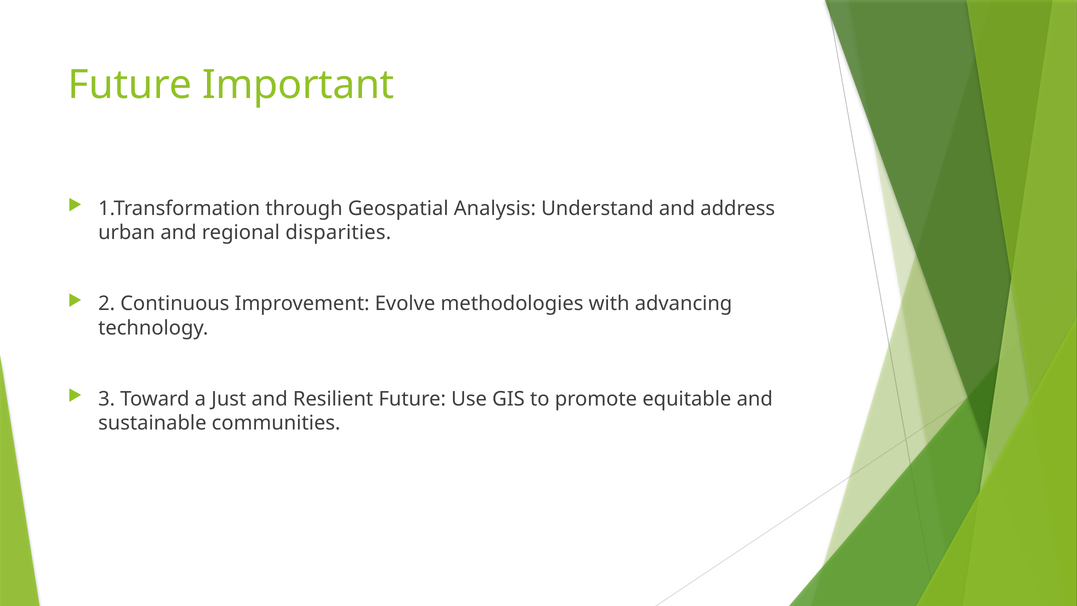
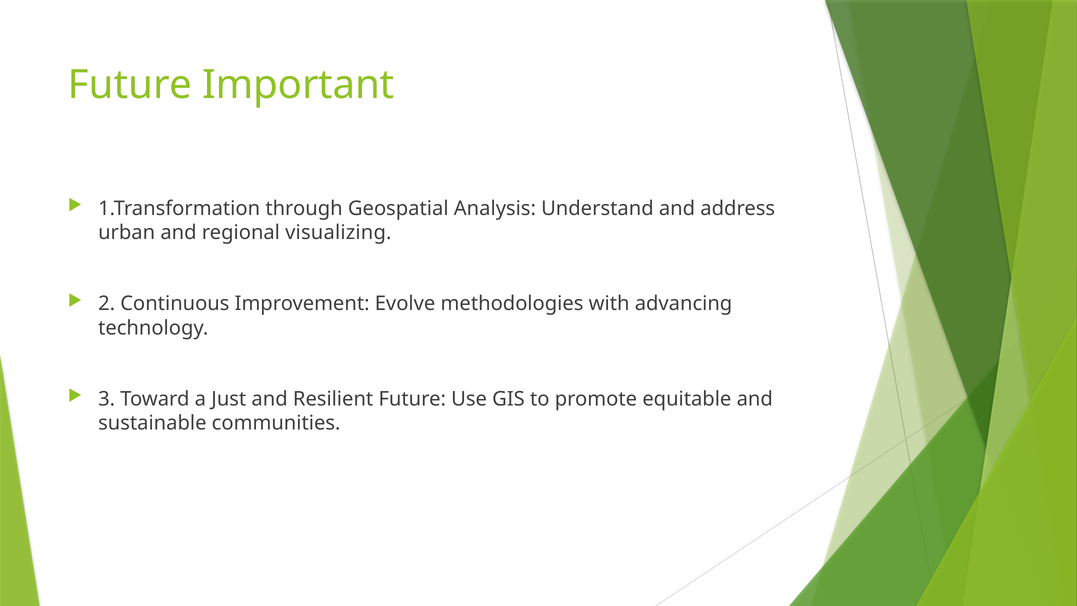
disparities: disparities -> visualizing (338, 233)
